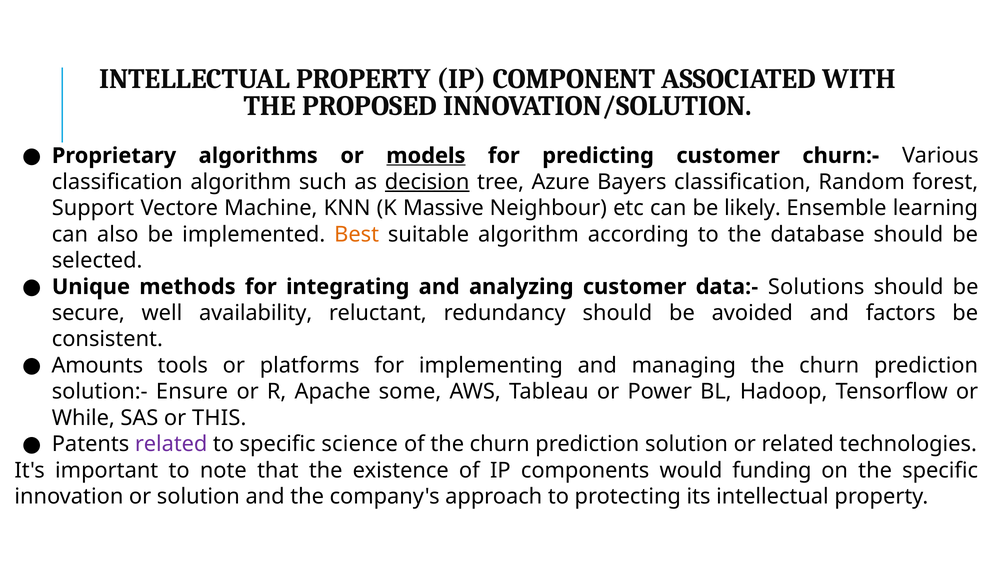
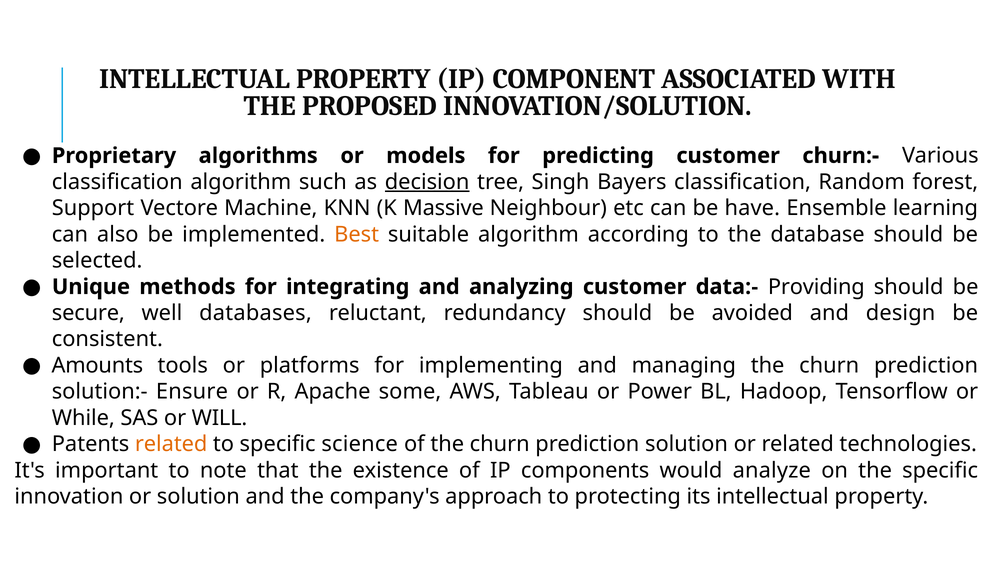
models underline: present -> none (426, 155)
Azure: Azure -> Singh (561, 182)
likely: likely -> have (752, 208)
Solutions: Solutions -> Providing (816, 286)
availability: availability -> databases (255, 313)
factors: factors -> design (901, 313)
THIS: THIS -> WILL (219, 417)
related colour: purple -> orange (171, 444)
funding: funding -> analyze (772, 470)
